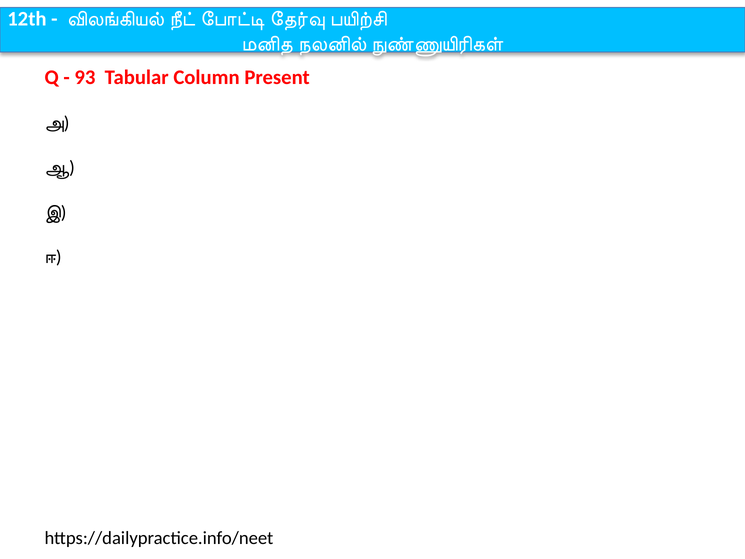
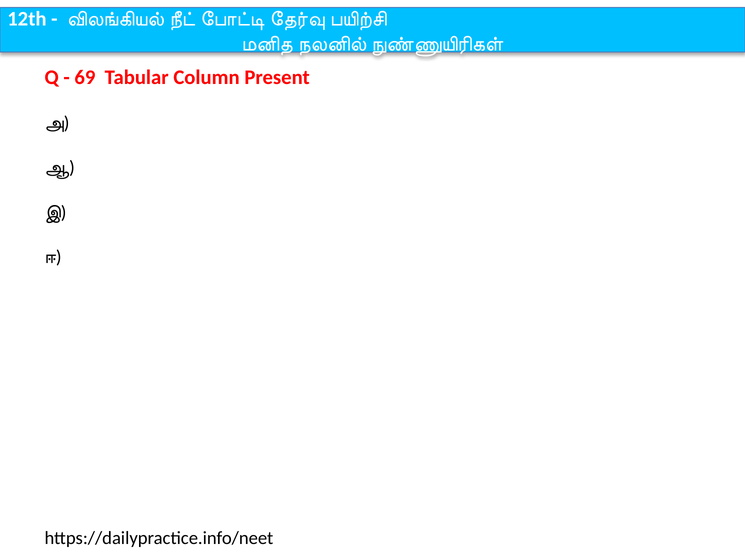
93: 93 -> 69 (85, 77)
